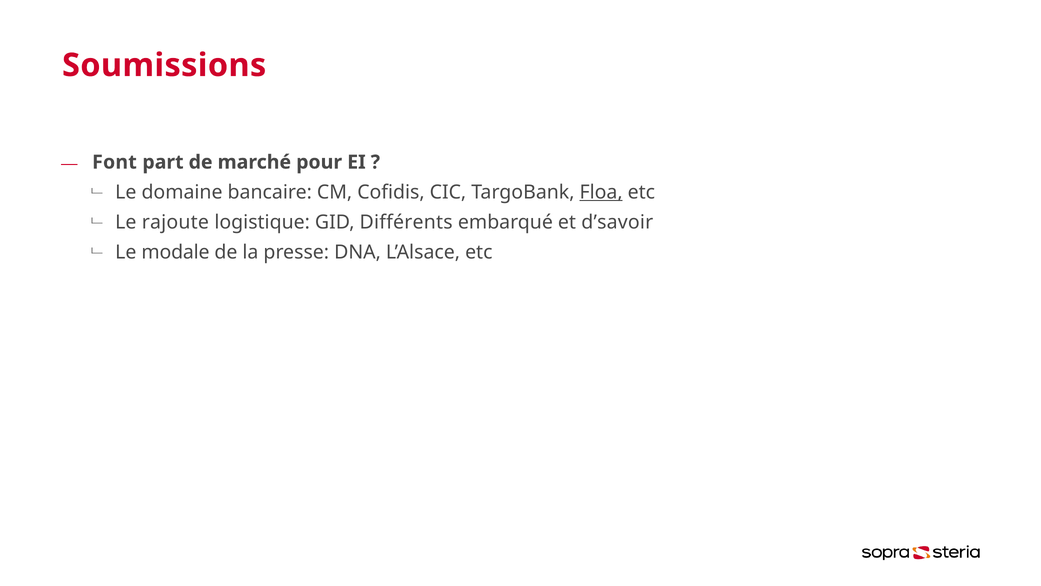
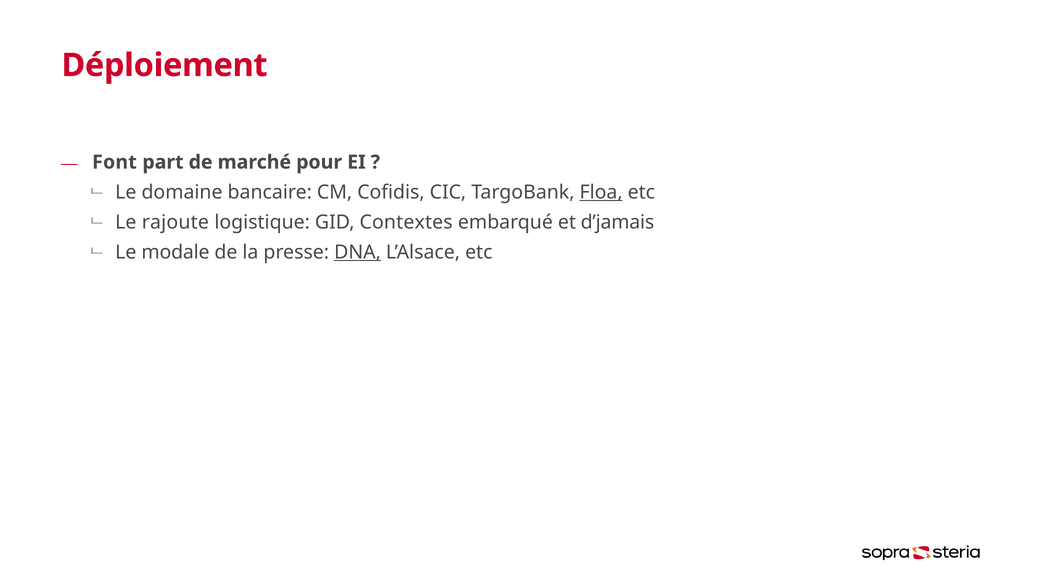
Soumissions: Soumissions -> Déploiement (164, 65)
Différents: Différents -> Contextes (406, 222)
d’savoir: d’savoir -> d’jamais (617, 222)
DNA underline: none -> present (358, 252)
